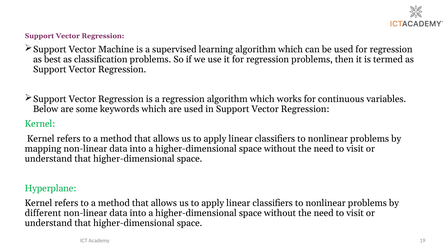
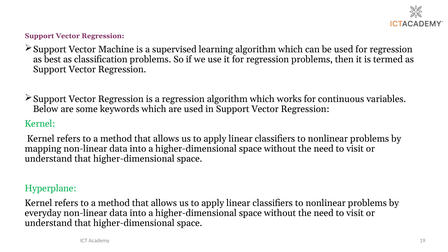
different: different -> everyday (43, 213)
